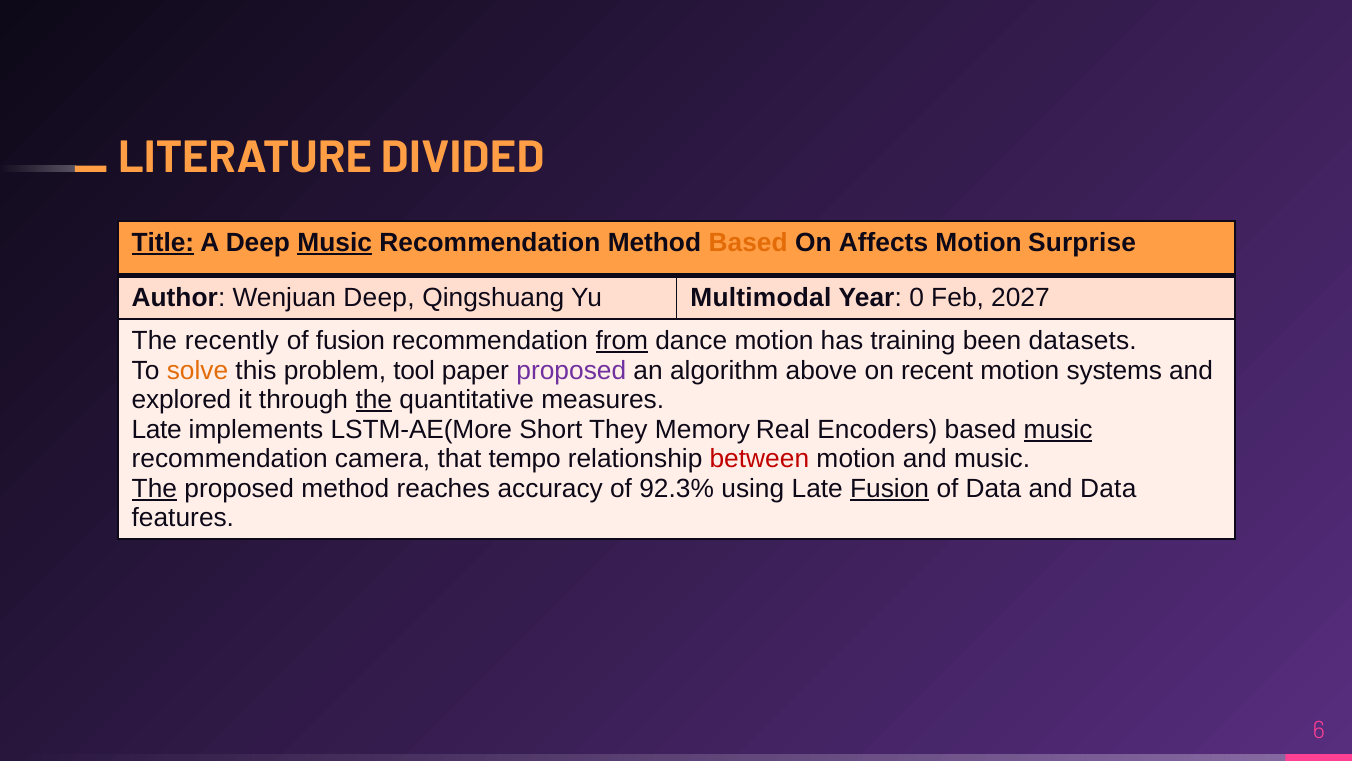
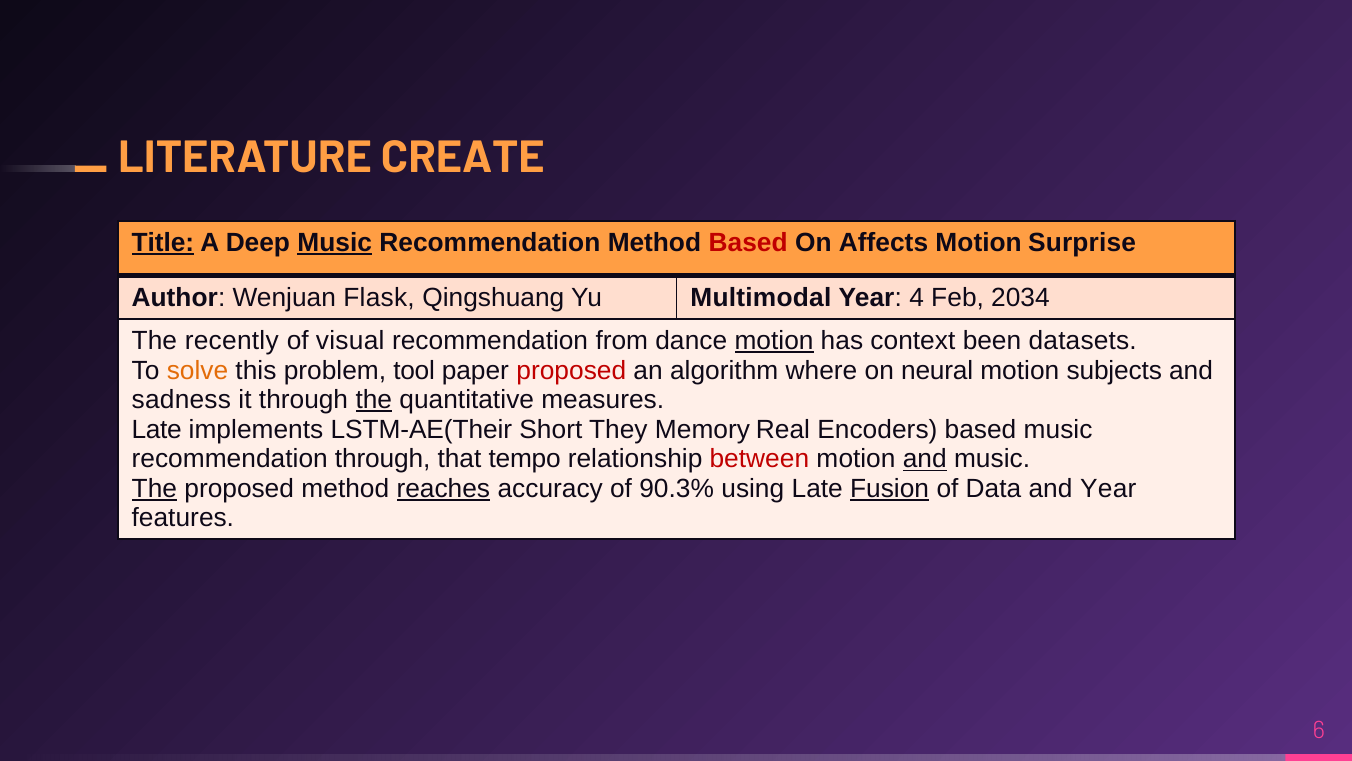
DIVIDED: DIVIDED -> CREATE (463, 157)
Based colour: orange -> red (748, 243)
Wenjuan Deep: Deep -> Flask (379, 297)
0: 0 -> 4 (917, 297)
2027: 2027 -> 2034 (1020, 297)
of fusion: fusion -> visual (350, 341)
from underline: present -> none (622, 341)
motion underline: none -> present (774, 341)
training: training -> context (913, 341)
proposed colour: purple -> red (571, 370)
above: above -> where (821, 370)
recent: recent -> neural (937, 370)
systems: systems -> subjects (1114, 370)
explored: explored -> sadness (181, 400)
LSTM-AE(More: LSTM-AE(More -> LSTM-AE(Their (421, 429)
music underline: present -> none (1058, 429)
recommendation camera: camera -> through (383, 459)
and underline: none -> present (925, 459)
reaches underline: none -> present (443, 488)
92.3%: 92.3% -> 90.3% (677, 488)
and Data: Data -> Year (1108, 488)
